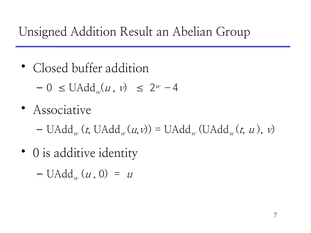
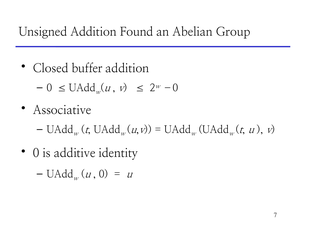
Result: Result -> Found (137, 32)
–4: –4 -> –0 (170, 88)
